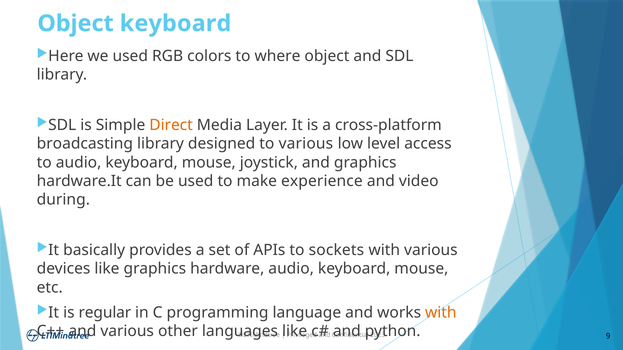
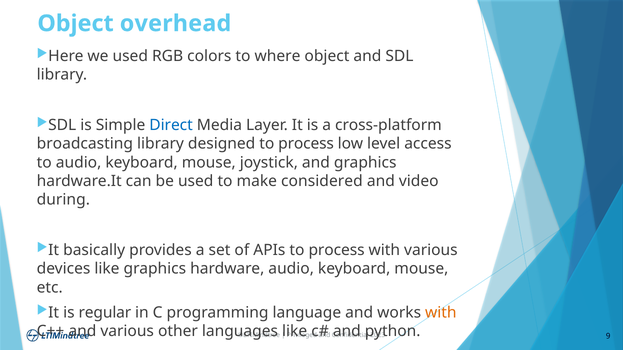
Object keyboard: keyboard -> overhead (175, 23)
Direct colour: orange -> blue (171, 125)
designed to various: various -> process (306, 144)
experience: experience -> considered (322, 181)
APIs to sockets: sockets -> process (337, 250)
